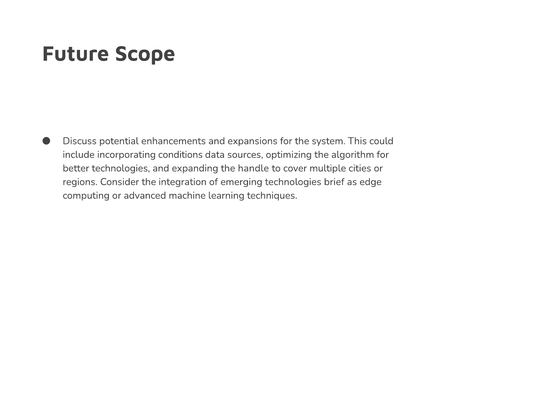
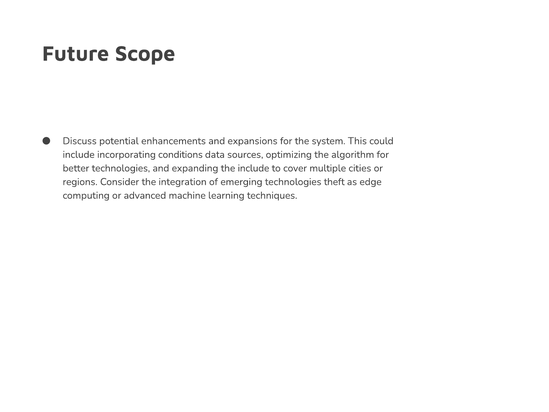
the handle: handle -> include (253, 168)
brief: brief -> theft (334, 182)
